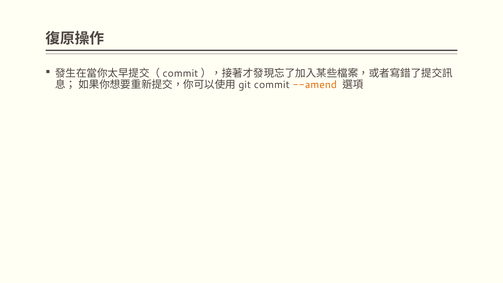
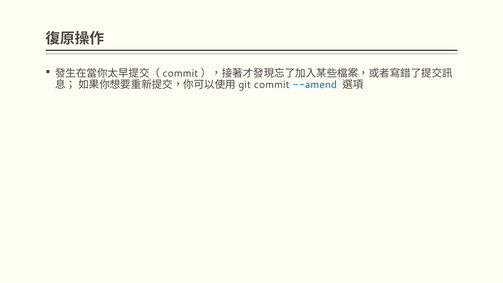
--amend colour: orange -> blue (315, 85)
